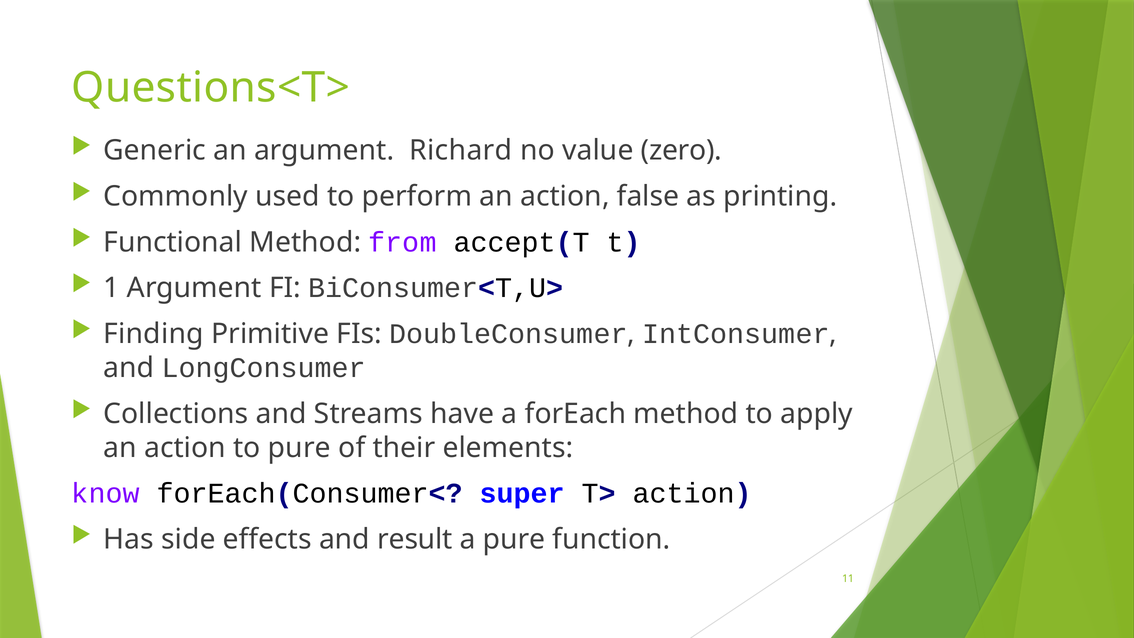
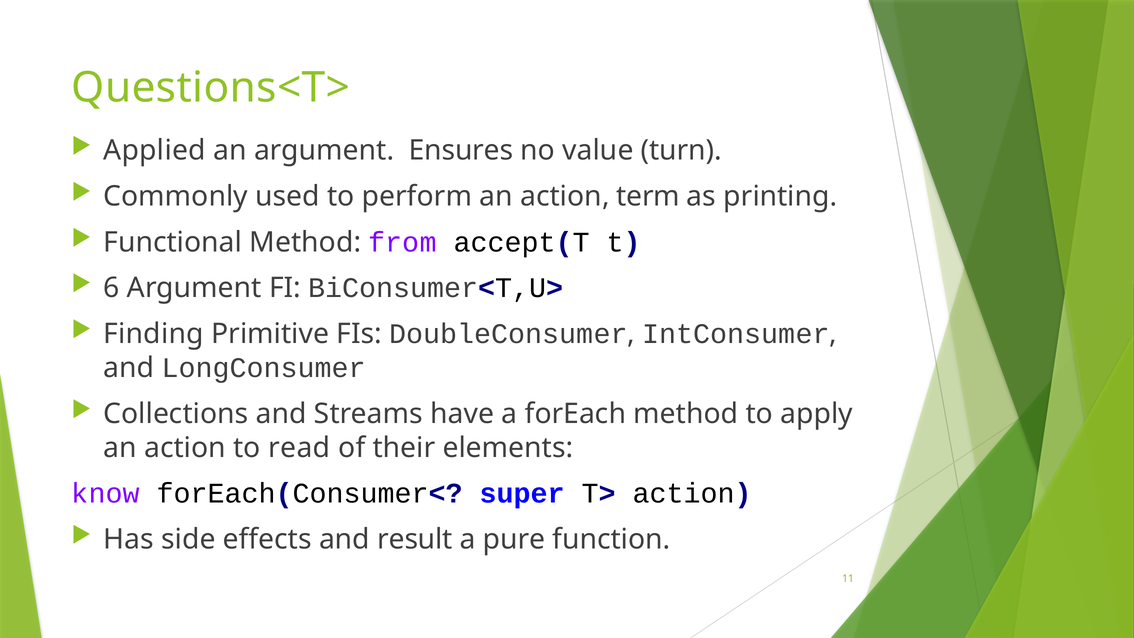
Generic: Generic -> Applied (155, 150)
Richard: Richard -> Ensures (461, 150)
zero: zero -> turn (681, 150)
false: false -> term (648, 196)
1: 1 -> 6 (112, 288)
to pure: pure -> read (299, 448)
